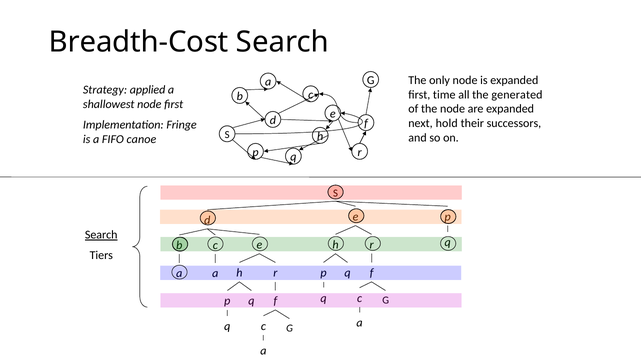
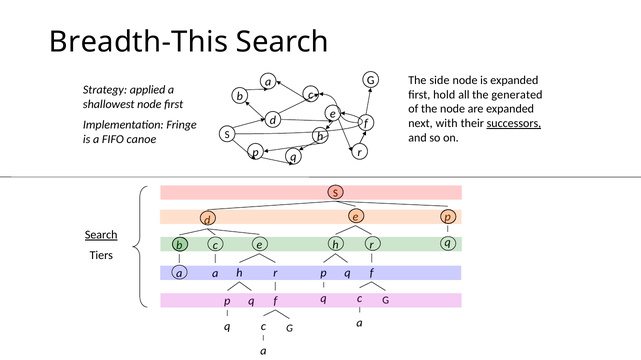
Breadth-Cost: Breadth-Cost -> Breadth-This (139, 42)
only: only -> side (439, 80)
time: time -> hold (444, 95)
hold: hold -> with (447, 124)
successors underline: none -> present (514, 124)
